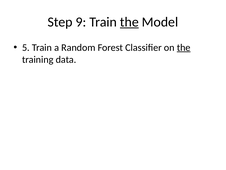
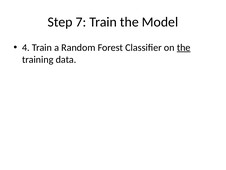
9: 9 -> 7 (81, 22)
the underline: present -> none (129, 22)
5: 5 -> 4 (26, 47)
